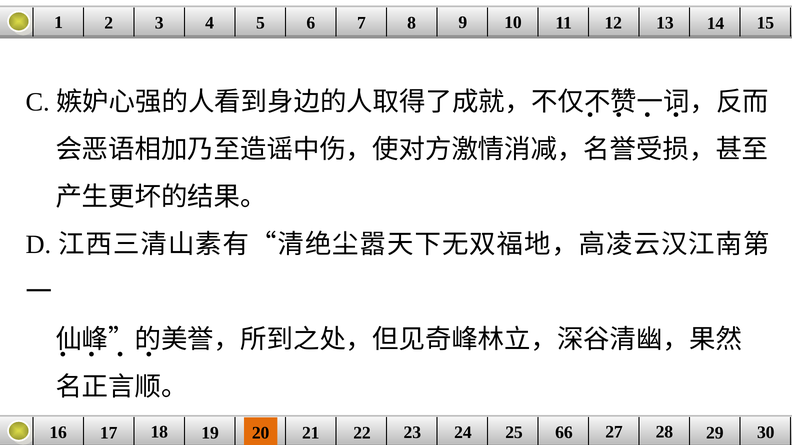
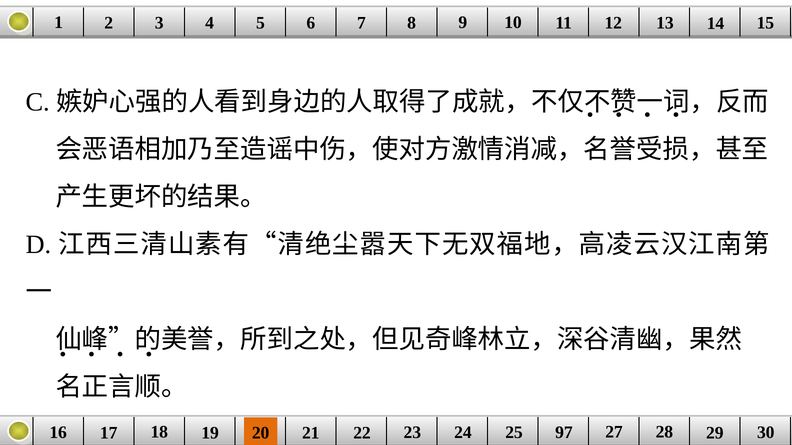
66: 66 -> 97 (564, 433)
